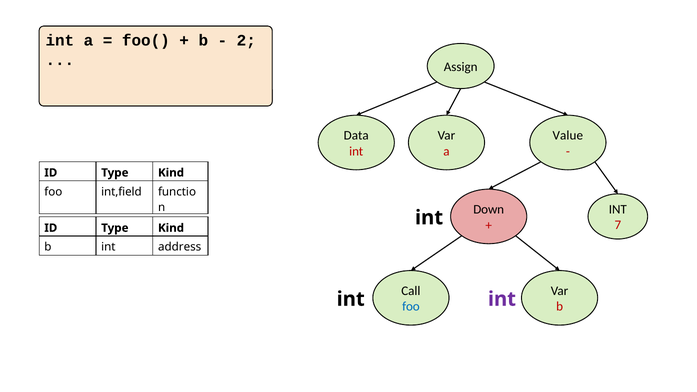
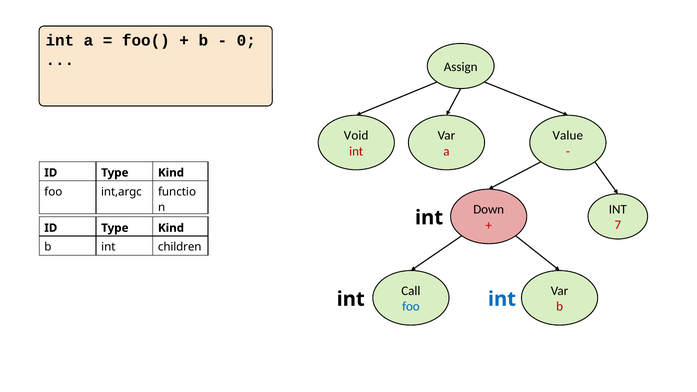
2: 2 -> 0 (246, 41)
Data: Data -> Void (356, 136)
int,field: int,field -> int,argc (121, 192)
address: address -> children (180, 247)
int colour: purple -> blue (502, 299)
